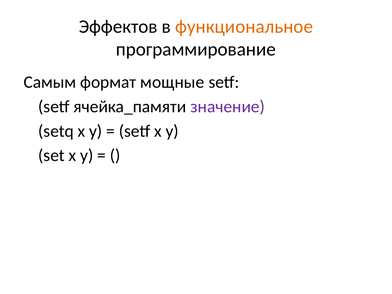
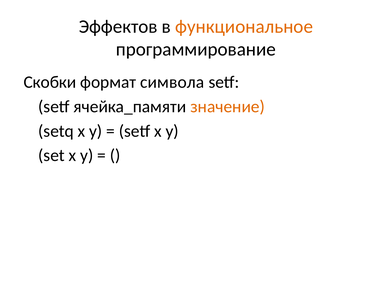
Самым: Самым -> Скобки (50, 82)
мощные: мощные -> символа (172, 82)
значение colour: purple -> orange (228, 107)
